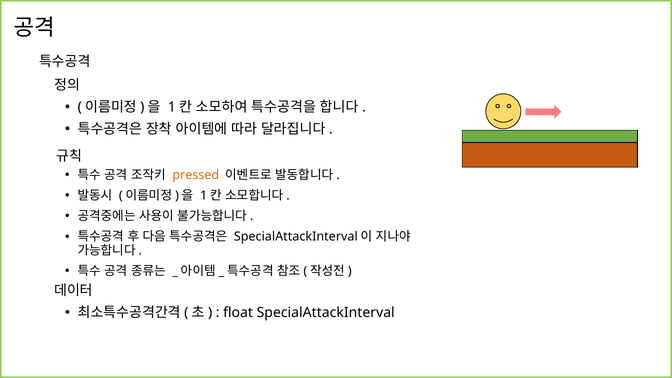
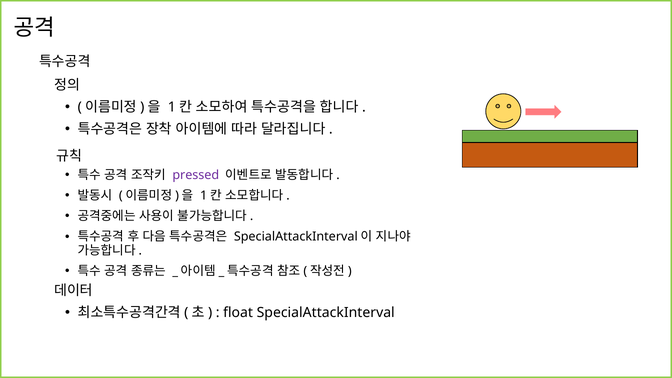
pressed colour: orange -> purple (196, 175)
